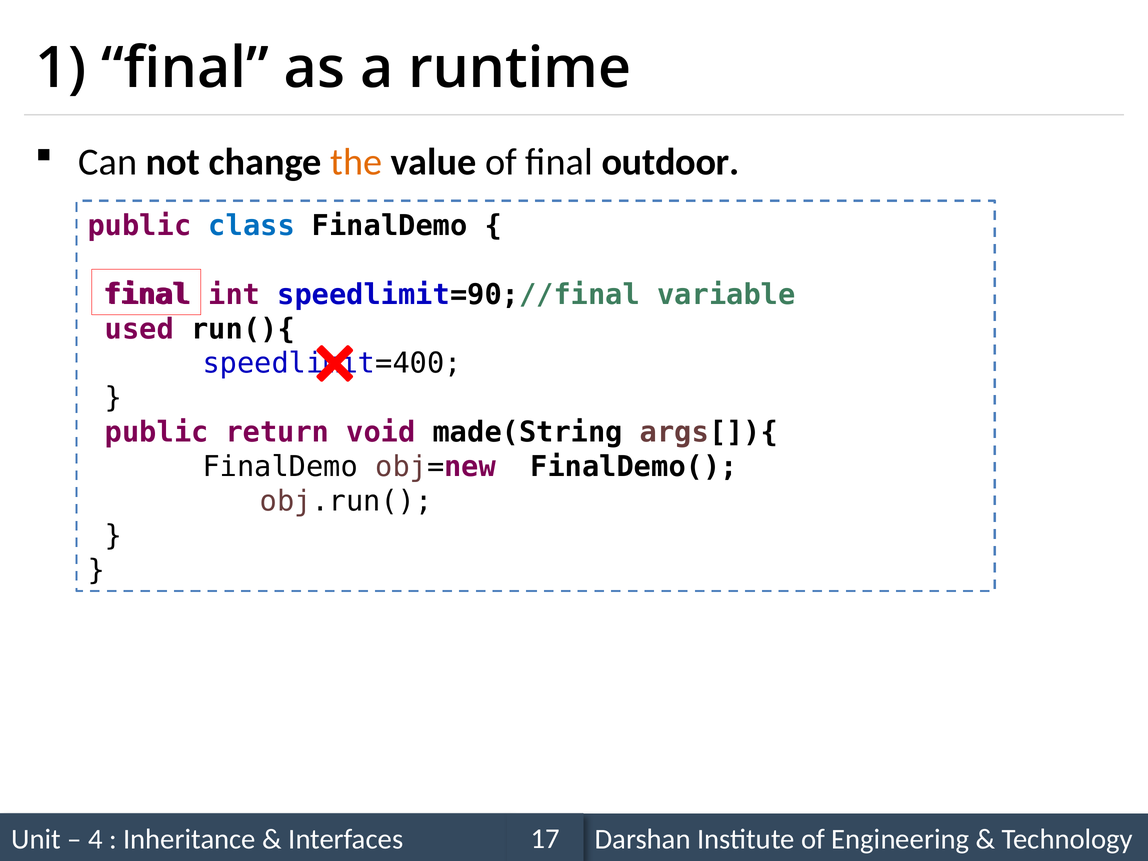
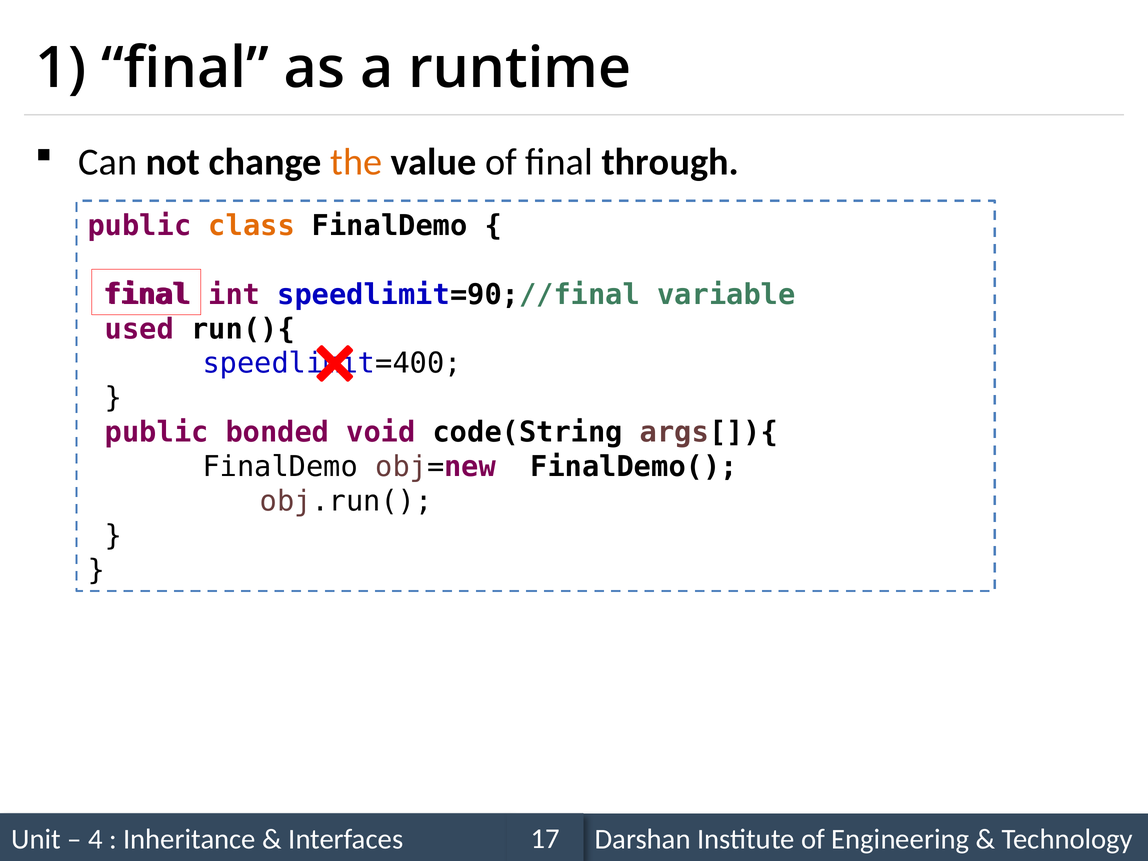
outdoor: outdoor -> through (670, 162)
class colour: blue -> orange (252, 226)
return: return -> bonded (277, 432)
made(String: made(String -> code(String (528, 432)
